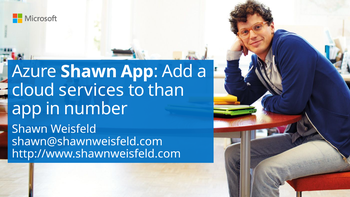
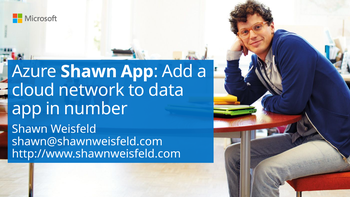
services: services -> network (91, 90)
than: than -> data (166, 90)
